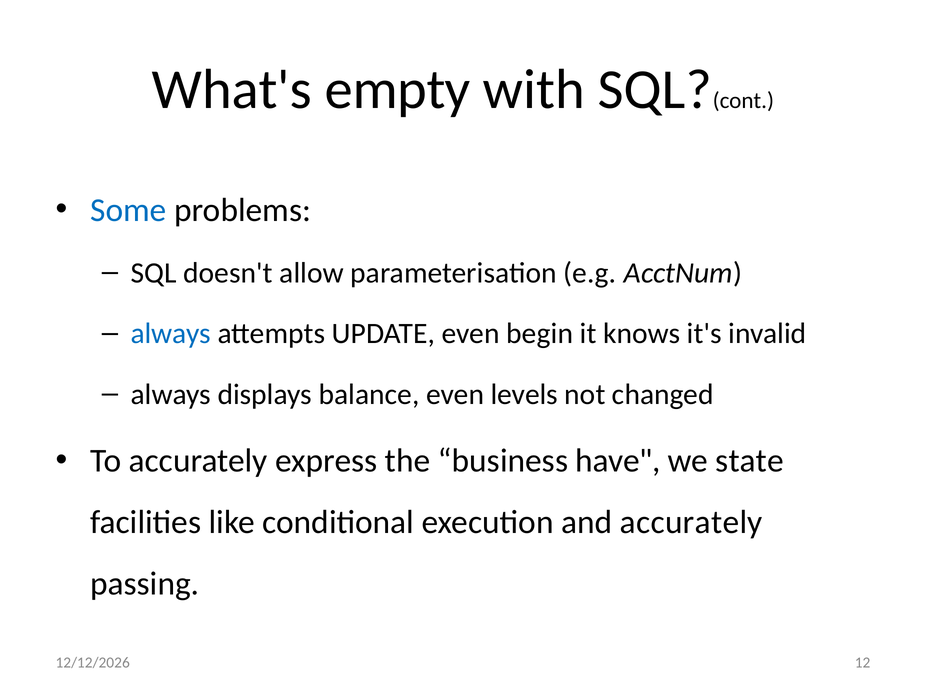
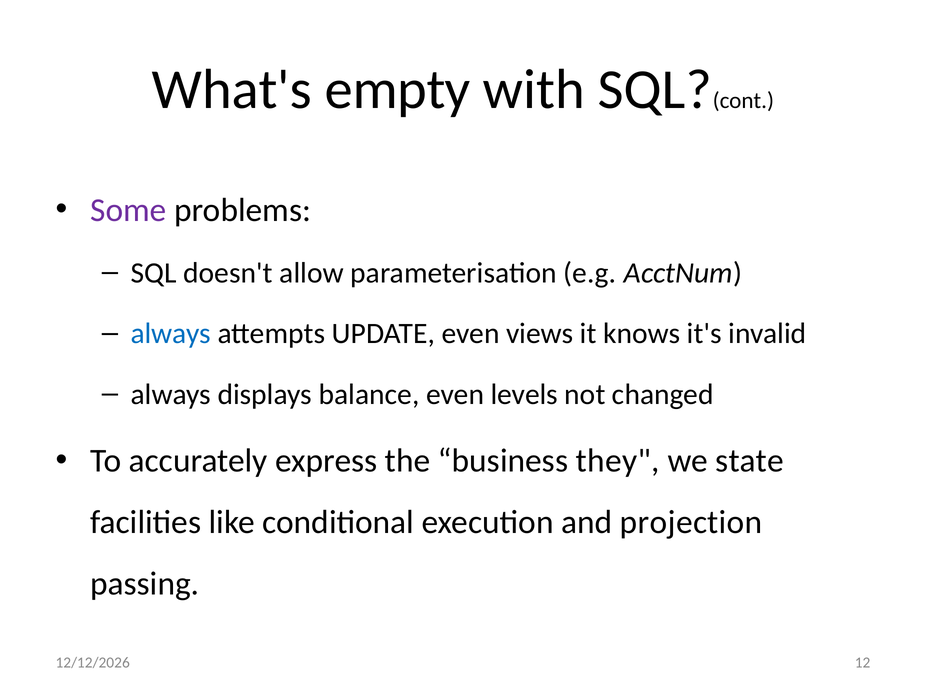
Some colour: blue -> purple (128, 210)
begin: begin -> views (540, 334)
have: have -> they (618, 461)
and accurately: accurately -> projection (691, 523)
